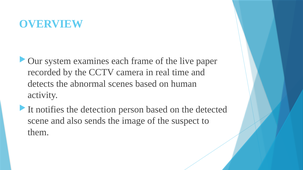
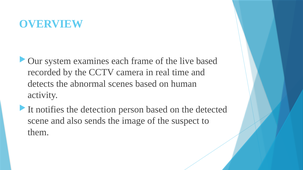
live paper: paper -> based (207, 61)
